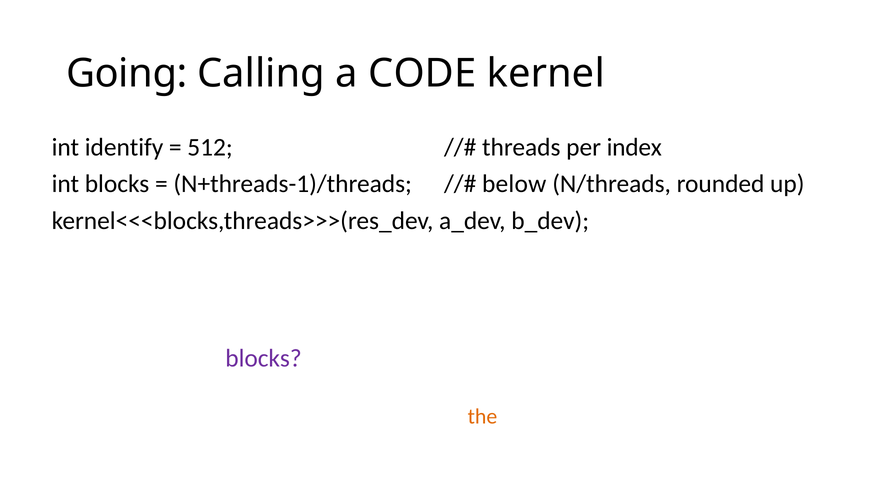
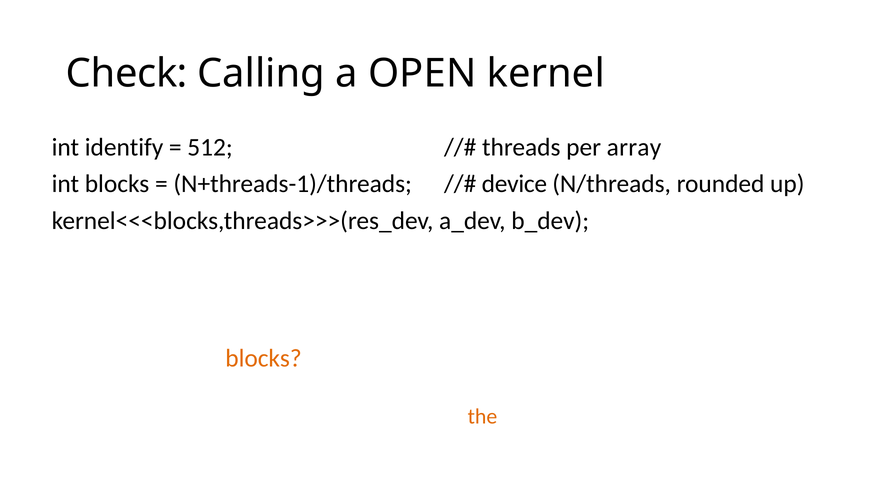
Going: Going -> Check (127, 73)
CODE: CODE -> OPEN (422, 73)
index: index -> array (634, 147)
below: below -> device (514, 184)
blocks colour: purple -> orange (264, 358)
